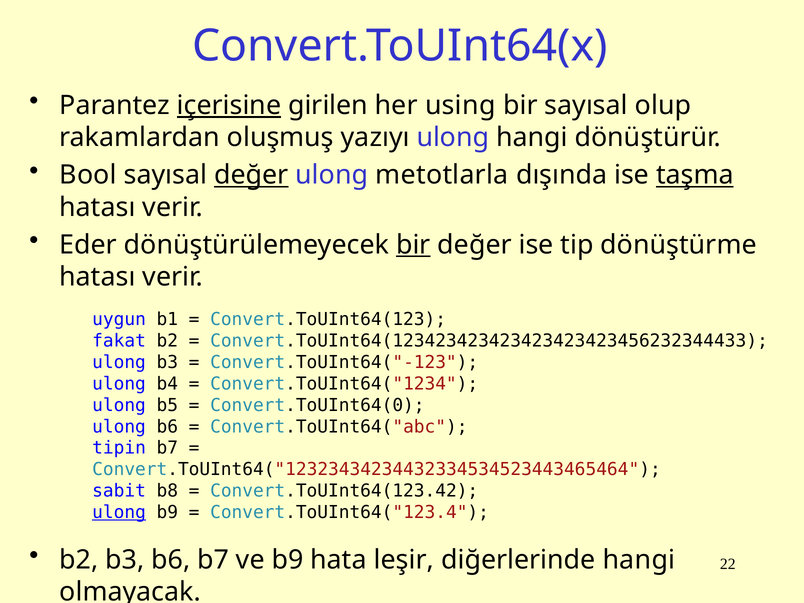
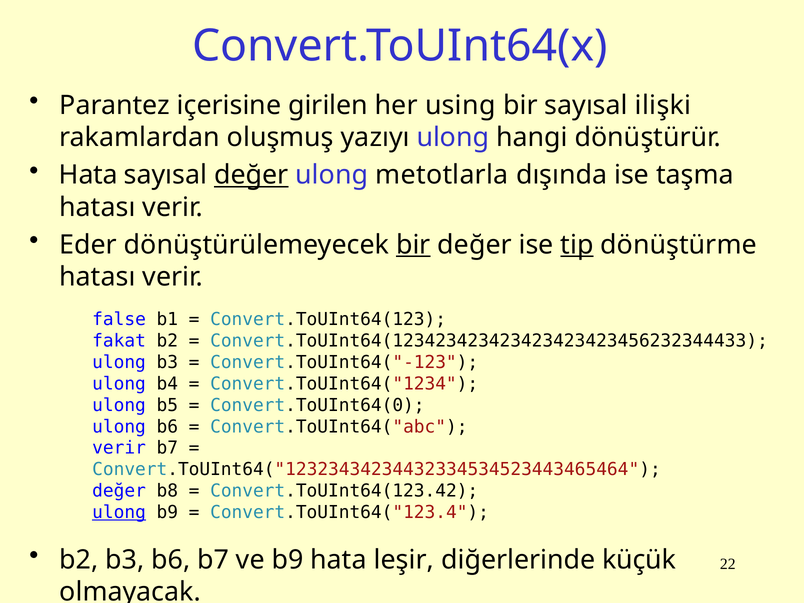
içerisine underline: present -> none (229, 105)
olup: olup -> ilişki (663, 105)
Bool: Bool -> Hata (88, 175)
taşma underline: present -> none (695, 175)
tip underline: none -> present (577, 245)
uygun: uygun -> false (119, 320)
tipin: tipin -> verir (119, 448)
sabit: sabit -> değer (119, 491)
diğerlerinde hangi: hangi -> küçük (639, 560)
